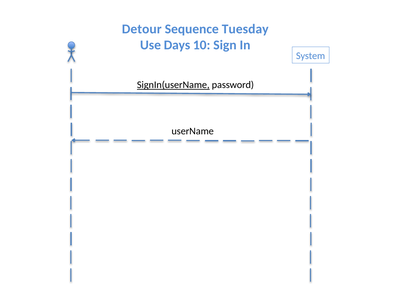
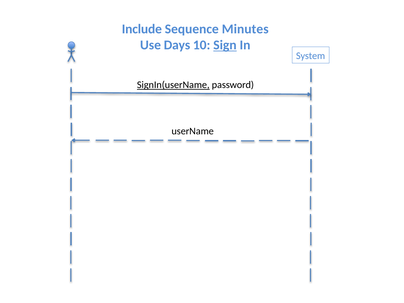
Detour: Detour -> Include (142, 29)
Tuesday: Tuesday -> Minutes (245, 29)
Sign underline: none -> present (225, 45)
